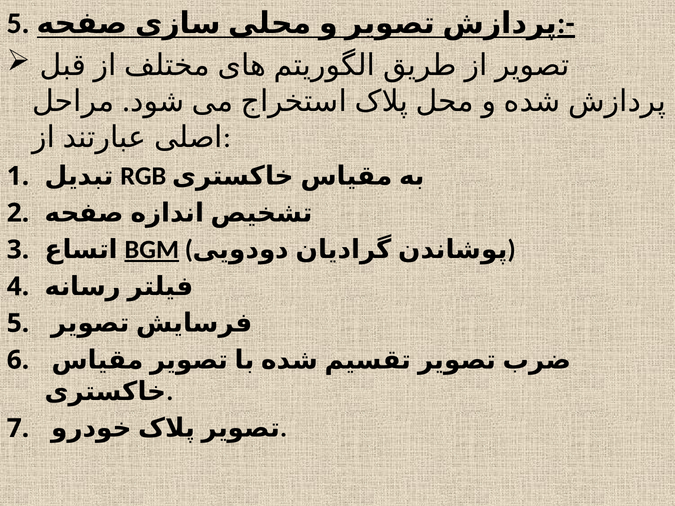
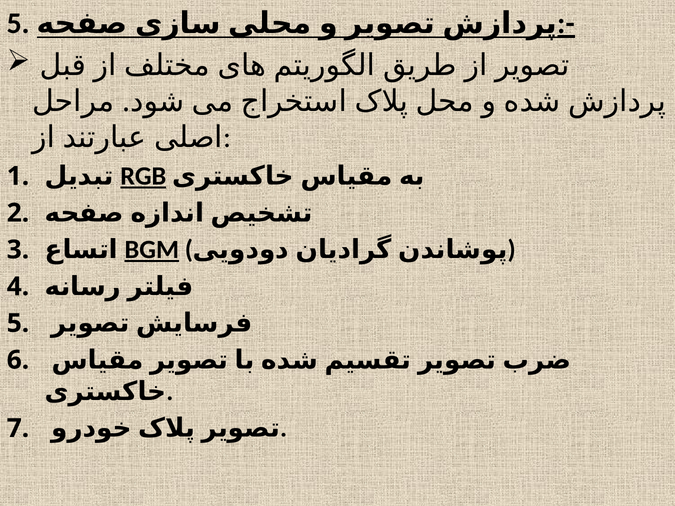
RGB underline: none -> present (143, 176)
